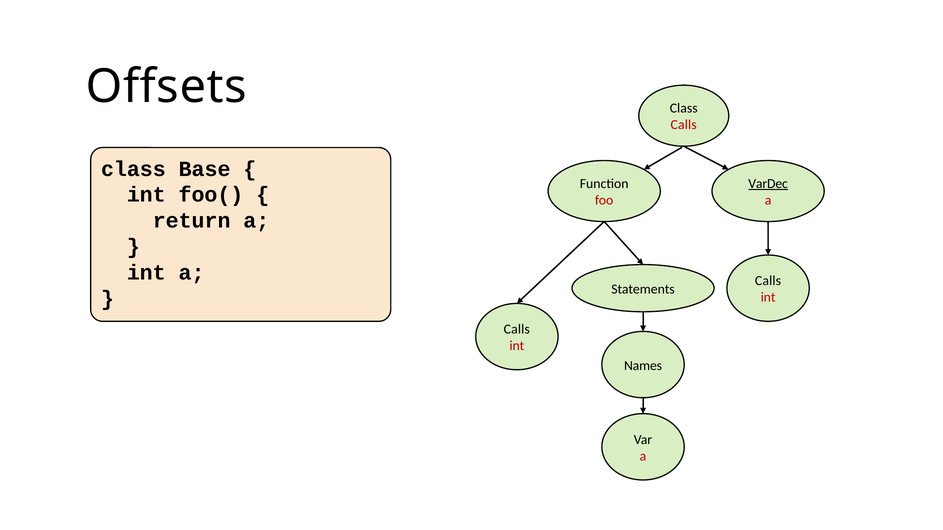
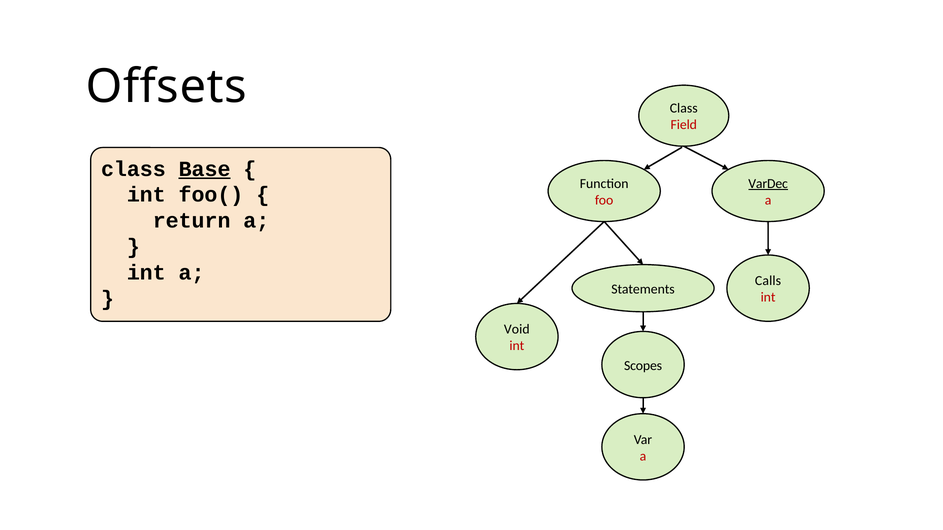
Calls: Calls -> Field (684, 125)
Base underline: none -> present (205, 169)
Calls: Calls -> Void (517, 330)
Names: Names -> Scopes (643, 366)
